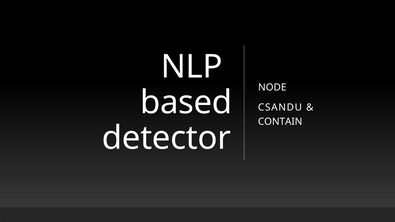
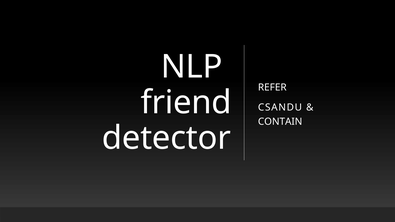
NODE: NODE -> REFER (272, 87)
based: based -> friend (186, 103)
